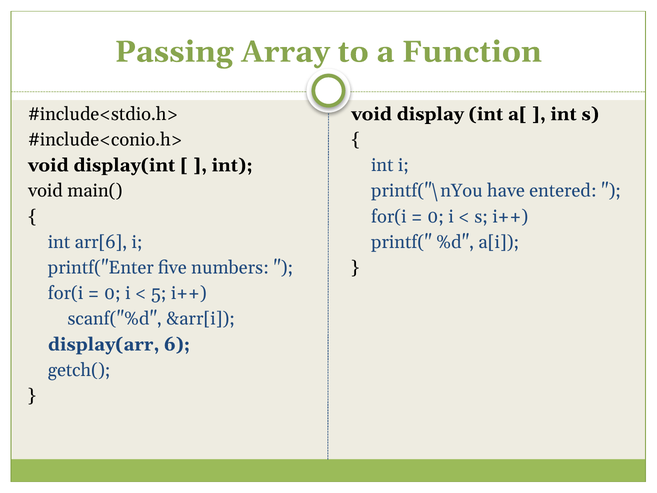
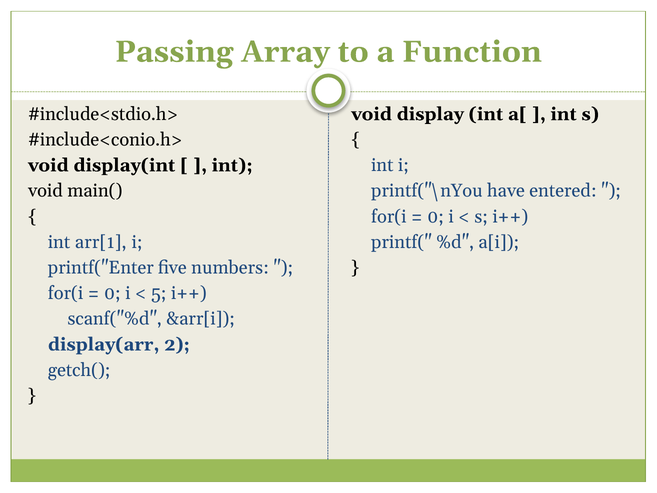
arr[6: arr[6 -> arr[1 (101, 242)
6: 6 -> 2 (177, 344)
